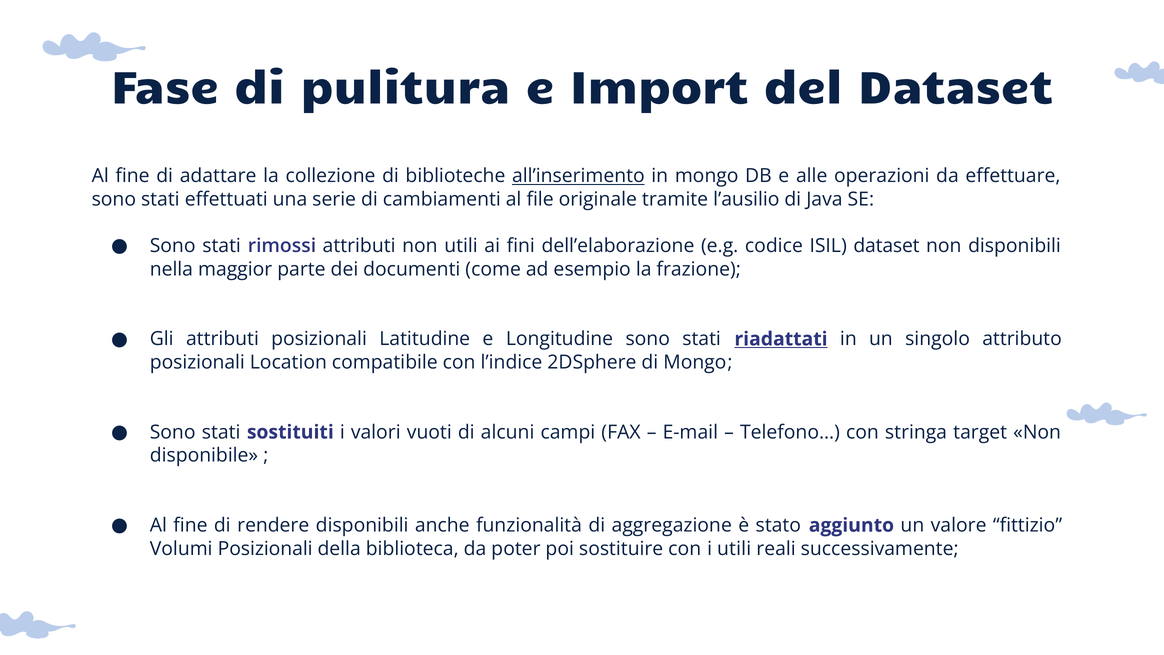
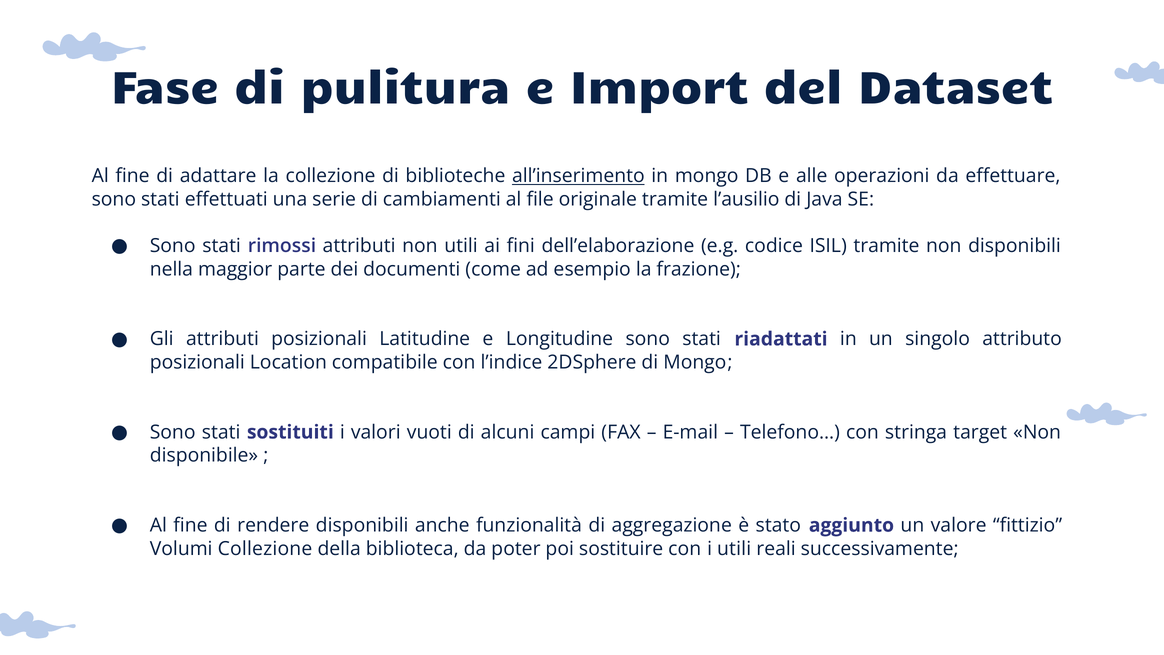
ISIL dataset: dataset -> tramite (886, 246)
riadattati underline: present -> none (781, 339)
Volumi Posizionali: Posizionali -> Collezione (265, 548)
